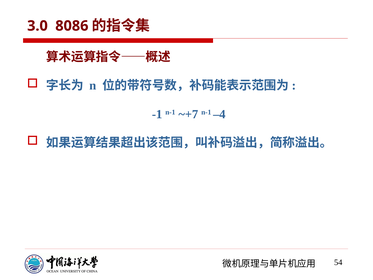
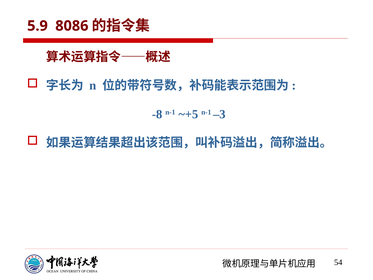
3.0: 3.0 -> 5.9 (37, 26)
-1: -1 -> -8 (157, 114)
~+7: ~+7 -> ~+5 (188, 114)
–4: –4 -> –3 (219, 114)
